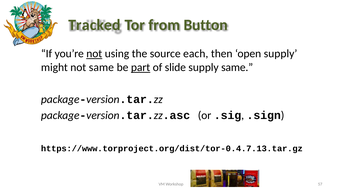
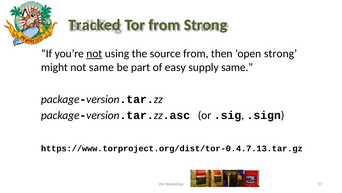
from Button: Button -> Strong (205, 25)
source each: each -> from (196, 54)
open supply: supply -> strong (281, 54)
part underline: present -> none (141, 67)
slide: slide -> easy (175, 67)
